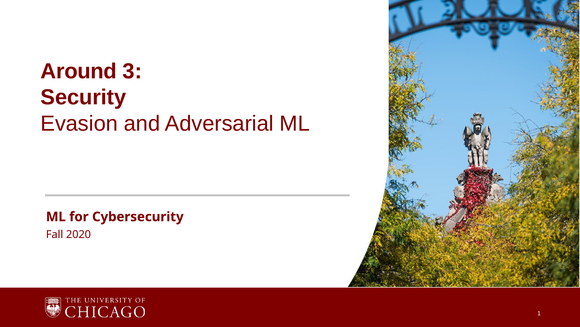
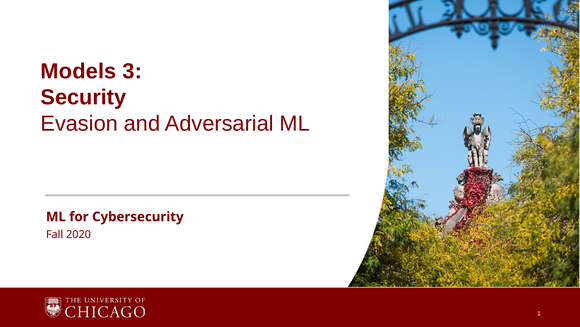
Around: Around -> Models (78, 71)
